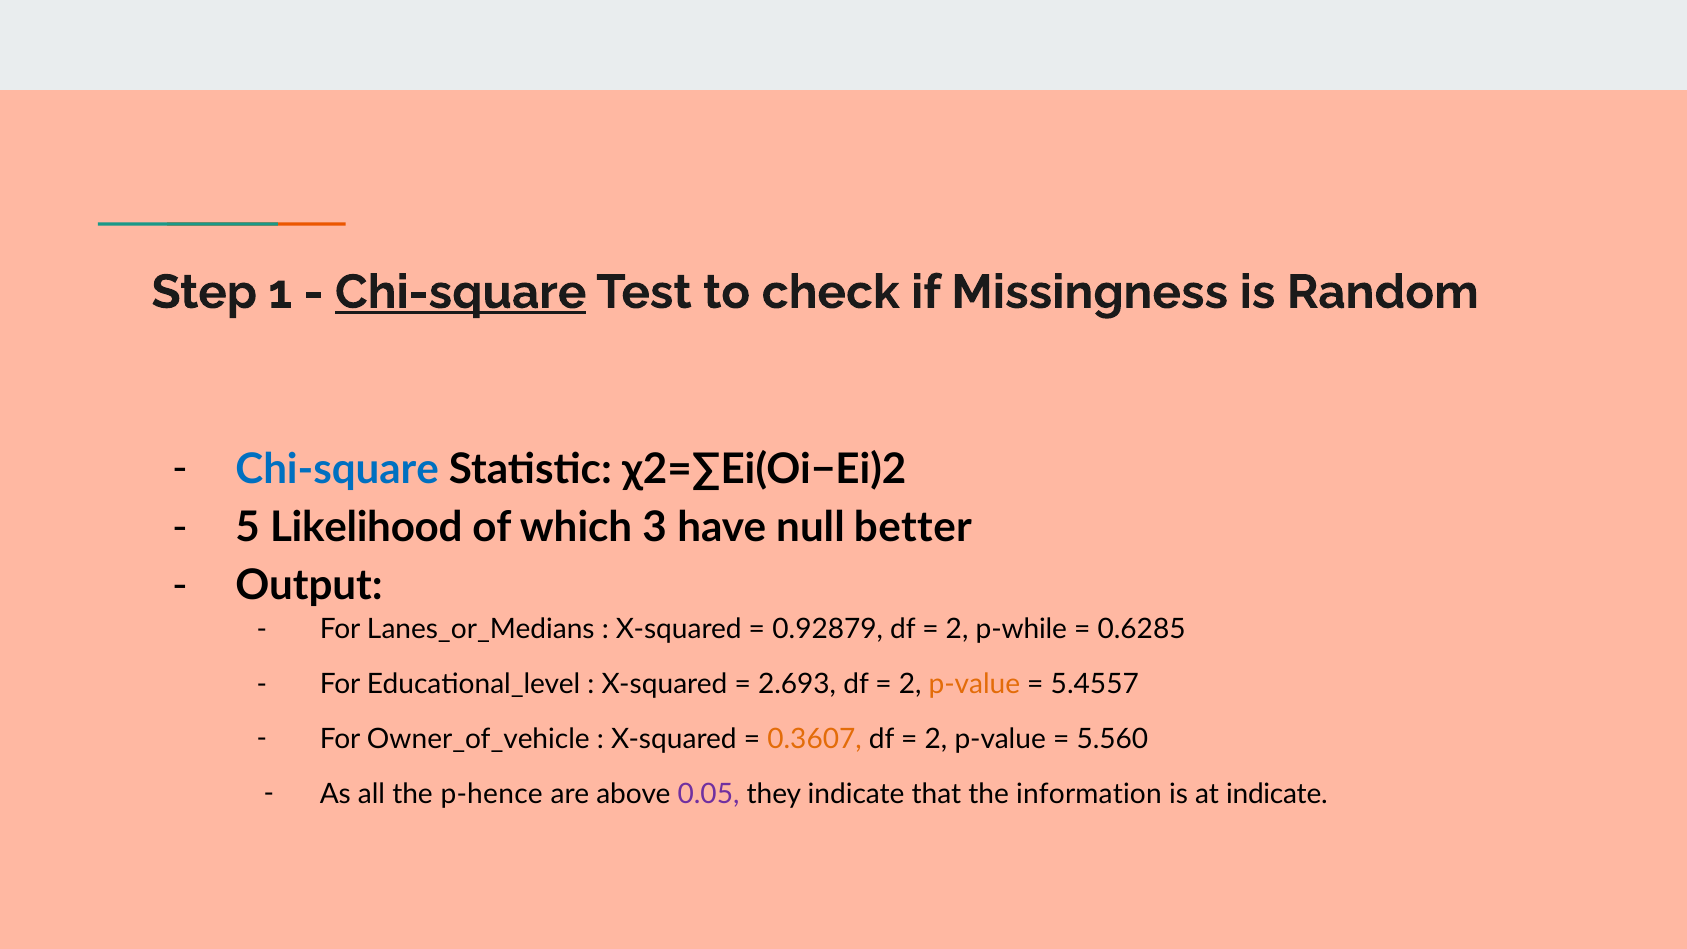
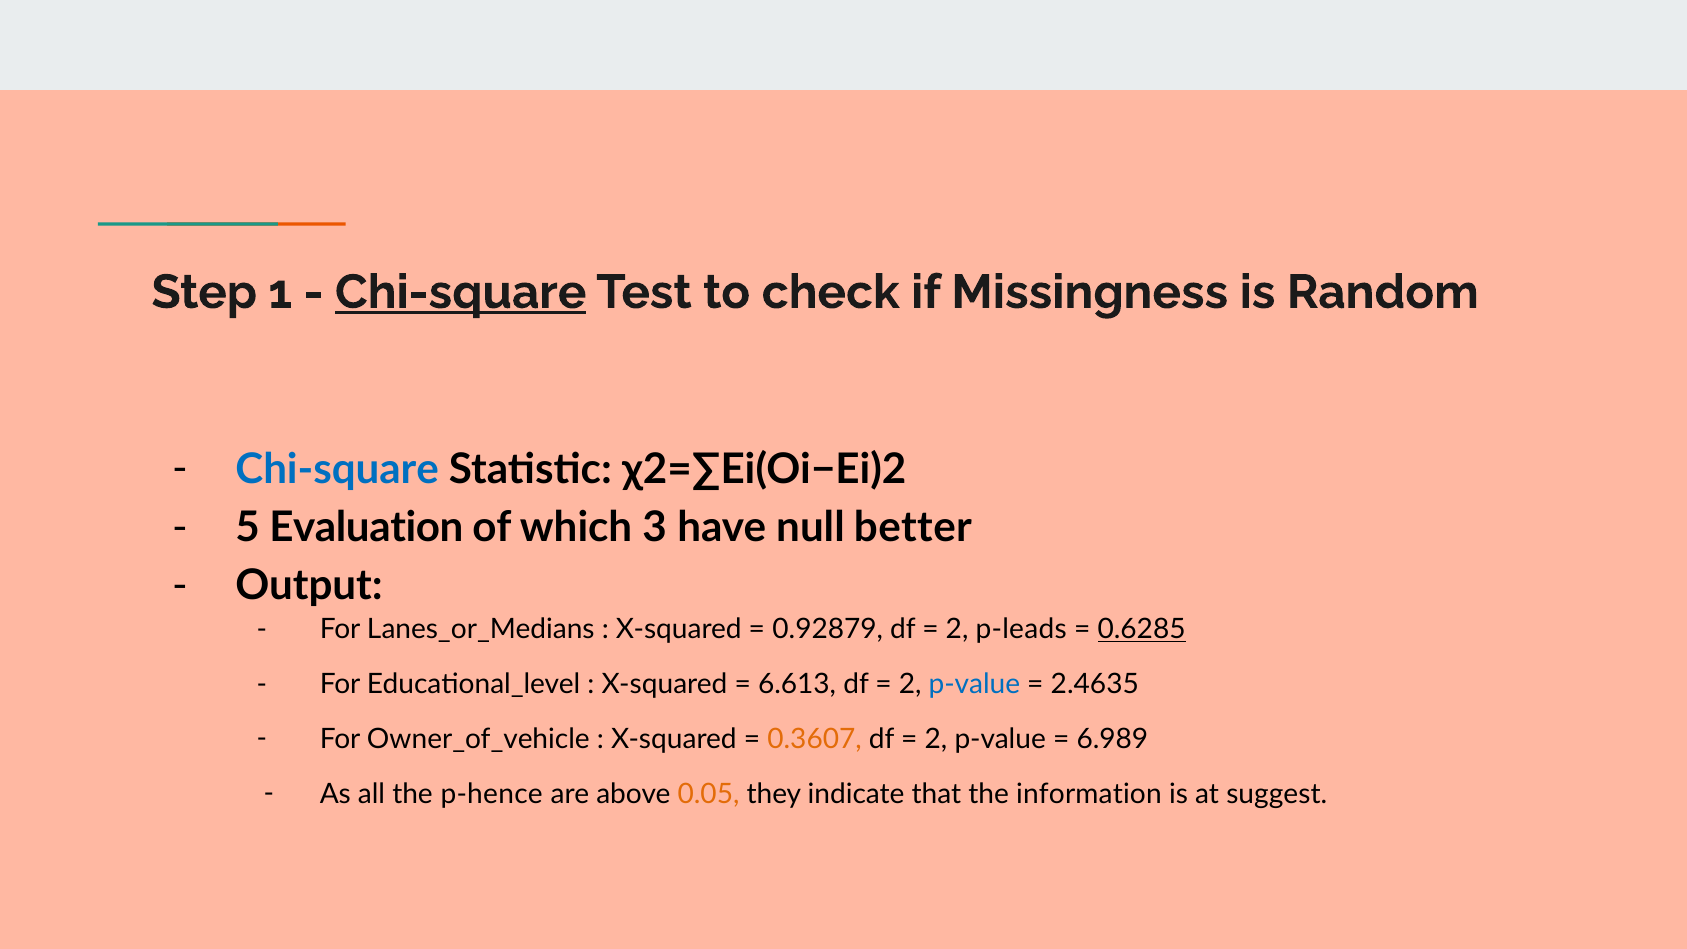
Likelihood: Likelihood -> Evaluation (366, 528)
p-while: p-while -> p-leads (1021, 629)
0.6285 underline: none -> present (1142, 629)
2.693: 2.693 -> 6.613 (797, 684)
p-value colour: orange -> blue (974, 684)
5.4557: 5.4557 -> 2.4635 (1095, 684)
5.560: 5.560 -> 6.989 (1112, 739)
0.05 colour: purple -> orange (709, 794)
at indicate: indicate -> suggest (1277, 794)
